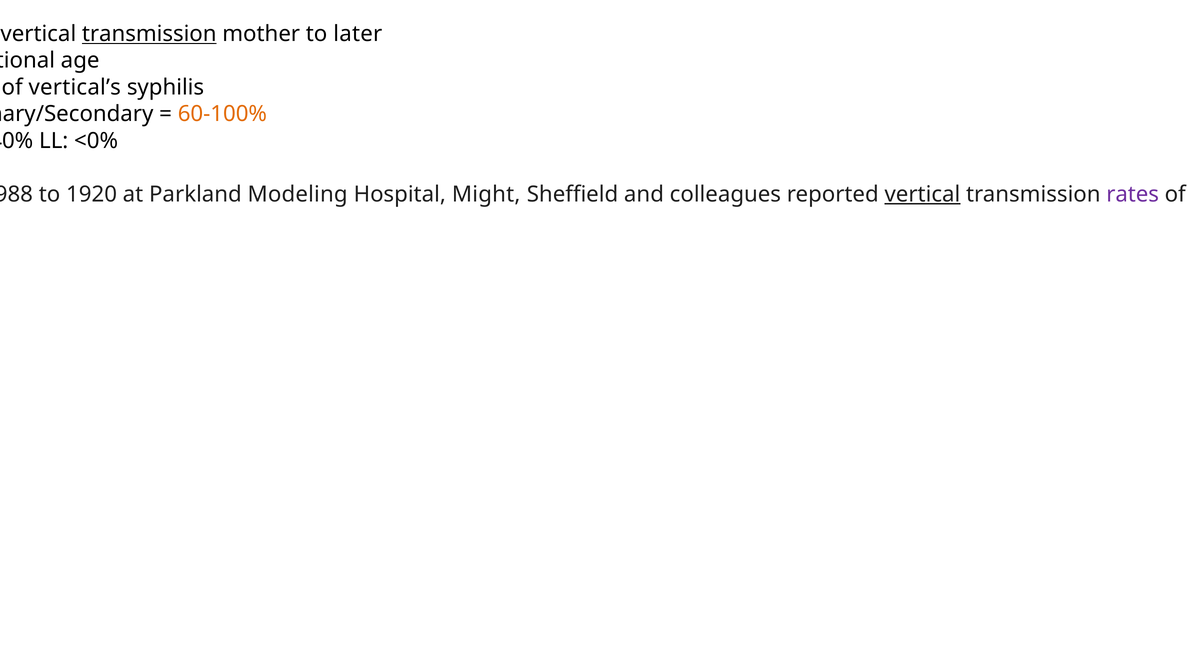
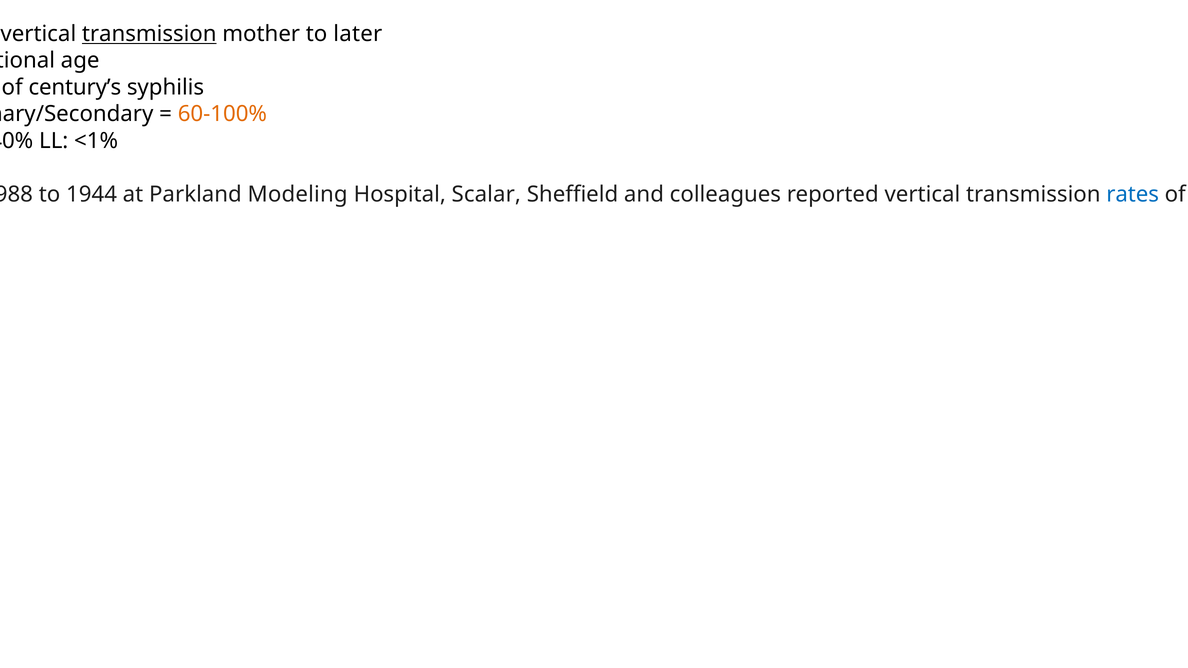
vertical’s: vertical’s -> century’s (75, 87)
<0%: <0% -> <1% (96, 141)
1920: 1920 -> 1944 (92, 194)
Might: Might -> Scalar (486, 194)
vertical underline: present -> none (922, 194)
rates colour: purple -> blue (1133, 194)
